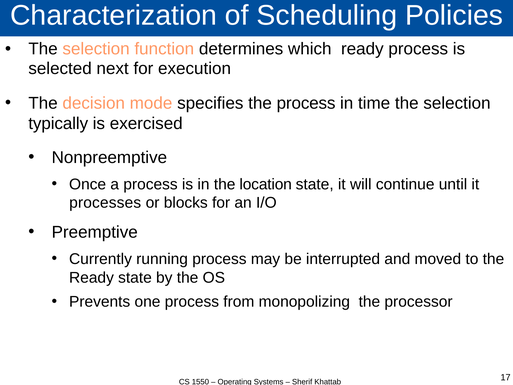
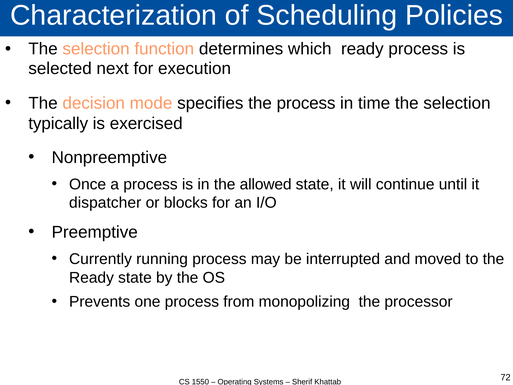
location: location -> allowed (266, 184)
processes: processes -> dispatcher (105, 203)
17: 17 -> 72 (506, 377)
